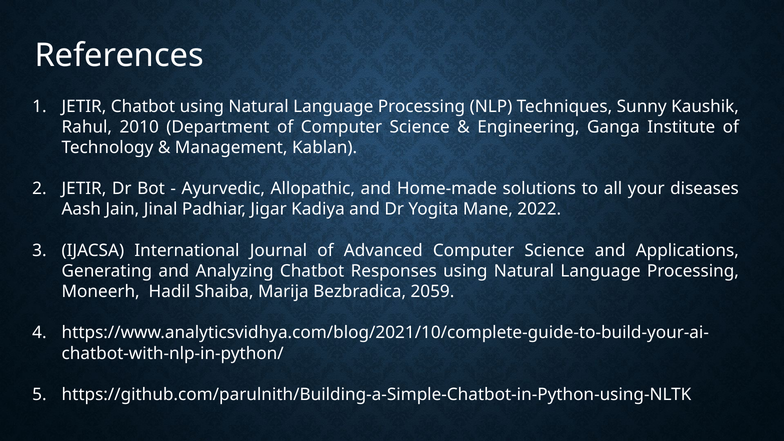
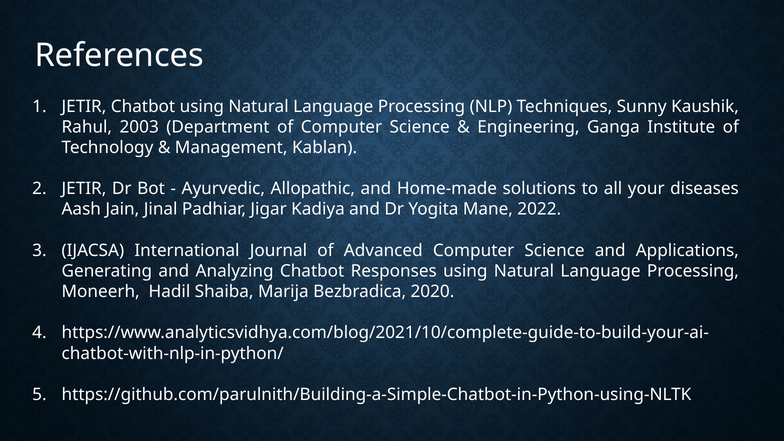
2010: 2010 -> 2003 (139, 127)
2059: 2059 -> 2020 (432, 292)
